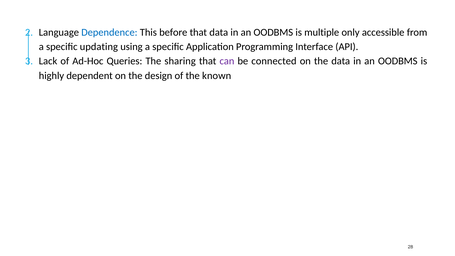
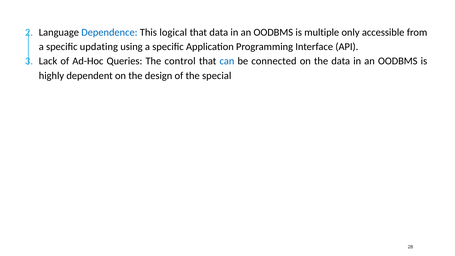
before: before -> logical (173, 32)
sharing: sharing -> control (180, 61)
can colour: purple -> blue (227, 61)
known: known -> special (217, 76)
